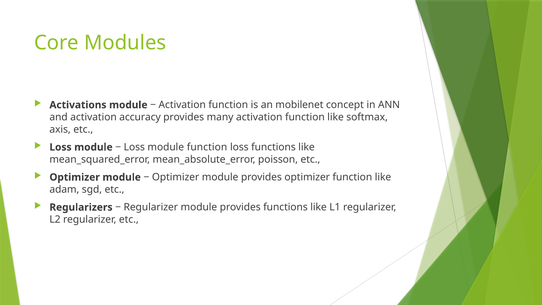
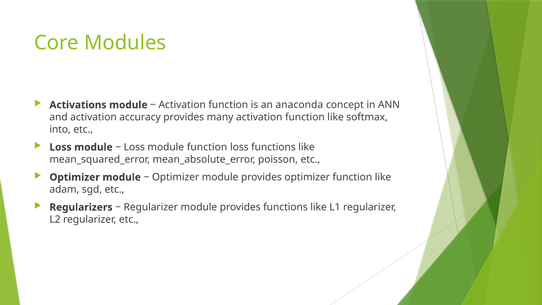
mobilenet: mobilenet -> anaconda (299, 105)
axis: axis -> into (60, 129)
